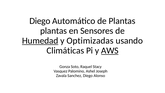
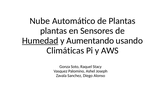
Diego: Diego -> Nube (40, 21)
Optimizadas: Optimizadas -> Aumentando (90, 41)
AWS underline: present -> none (110, 50)
